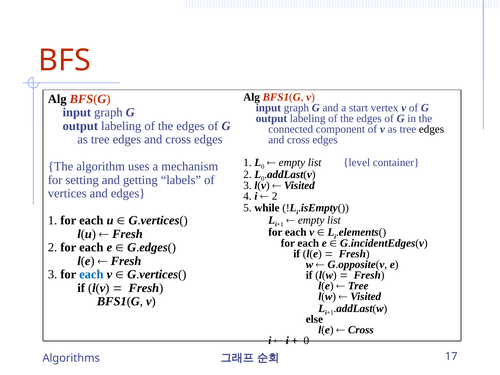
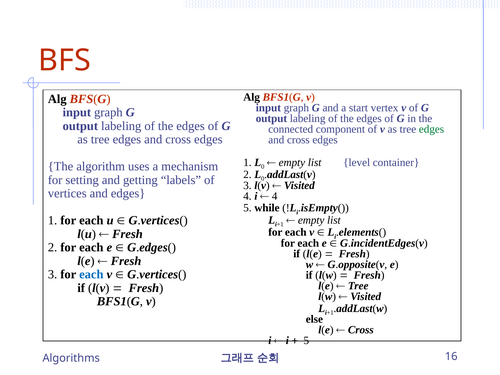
edges colour: black -> green (432, 129)
2: 2 -> 4 (275, 196)
0: 0 -> 5 (306, 341)
17: 17 -> 16 (451, 357)
